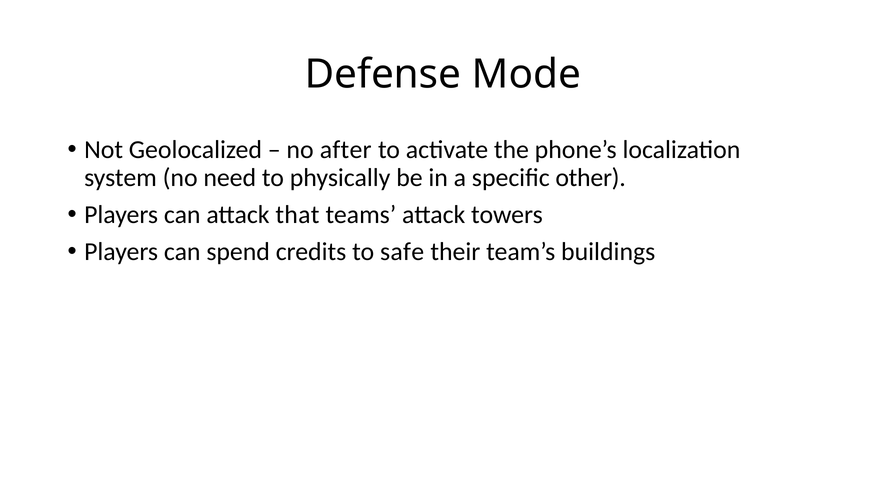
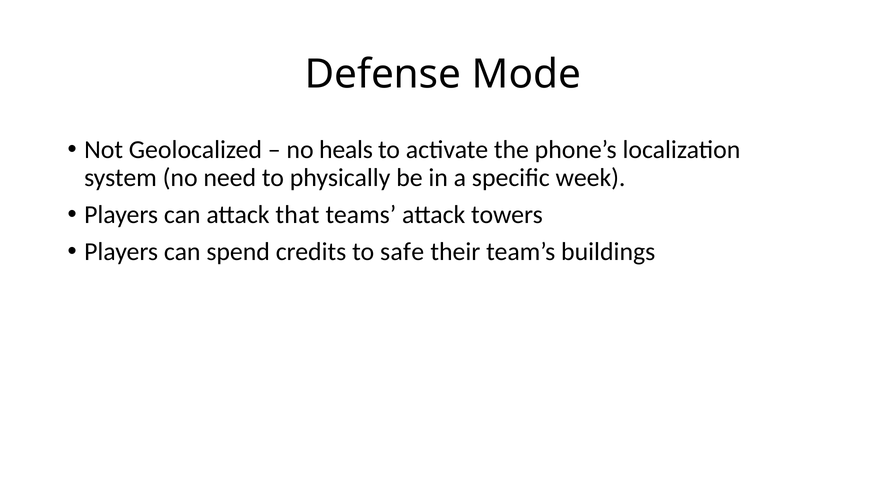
after: after -> heals (346, 150)
other: other -> week (591, 178)
